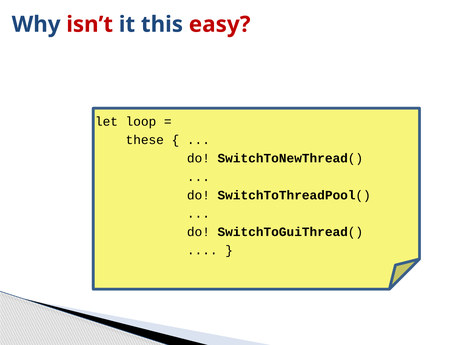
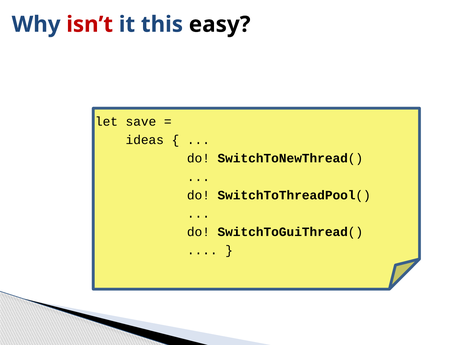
easy colour: red -> black (220, 24)
loop: loop -> save (141, 121)
these: these -> ideas (145, 140)
